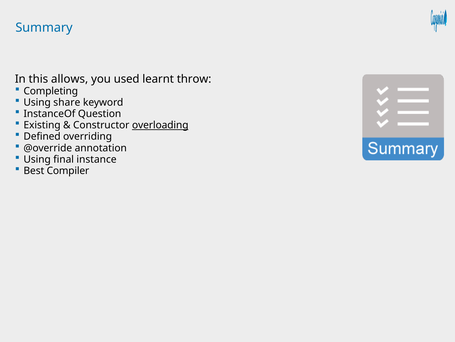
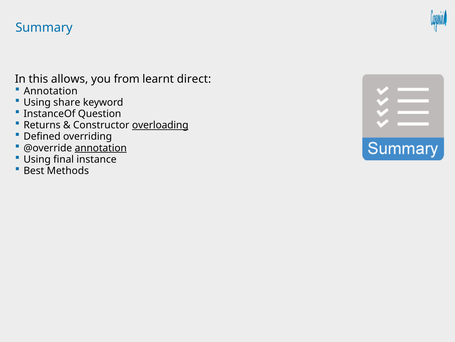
used: used -> from (127, 79)
throw: throw -> direct (194, 79)
Completing: Completing -> Annotation (51, 91)
Existing: Existing -> Returns (42, 125)
annotation underline: none -> present (101, 148)
Compiler: Compiler -> Methods (68, 170)
